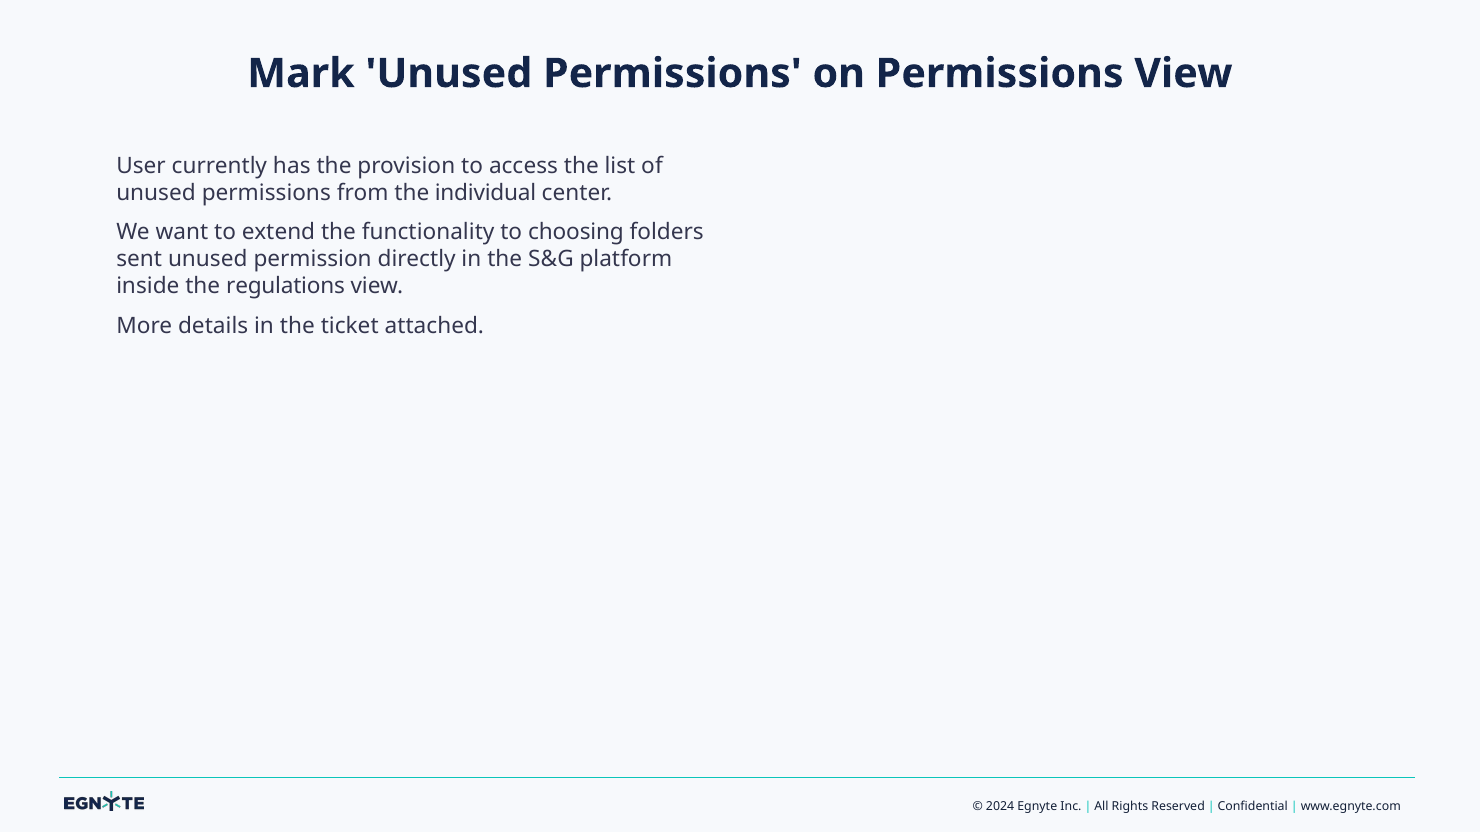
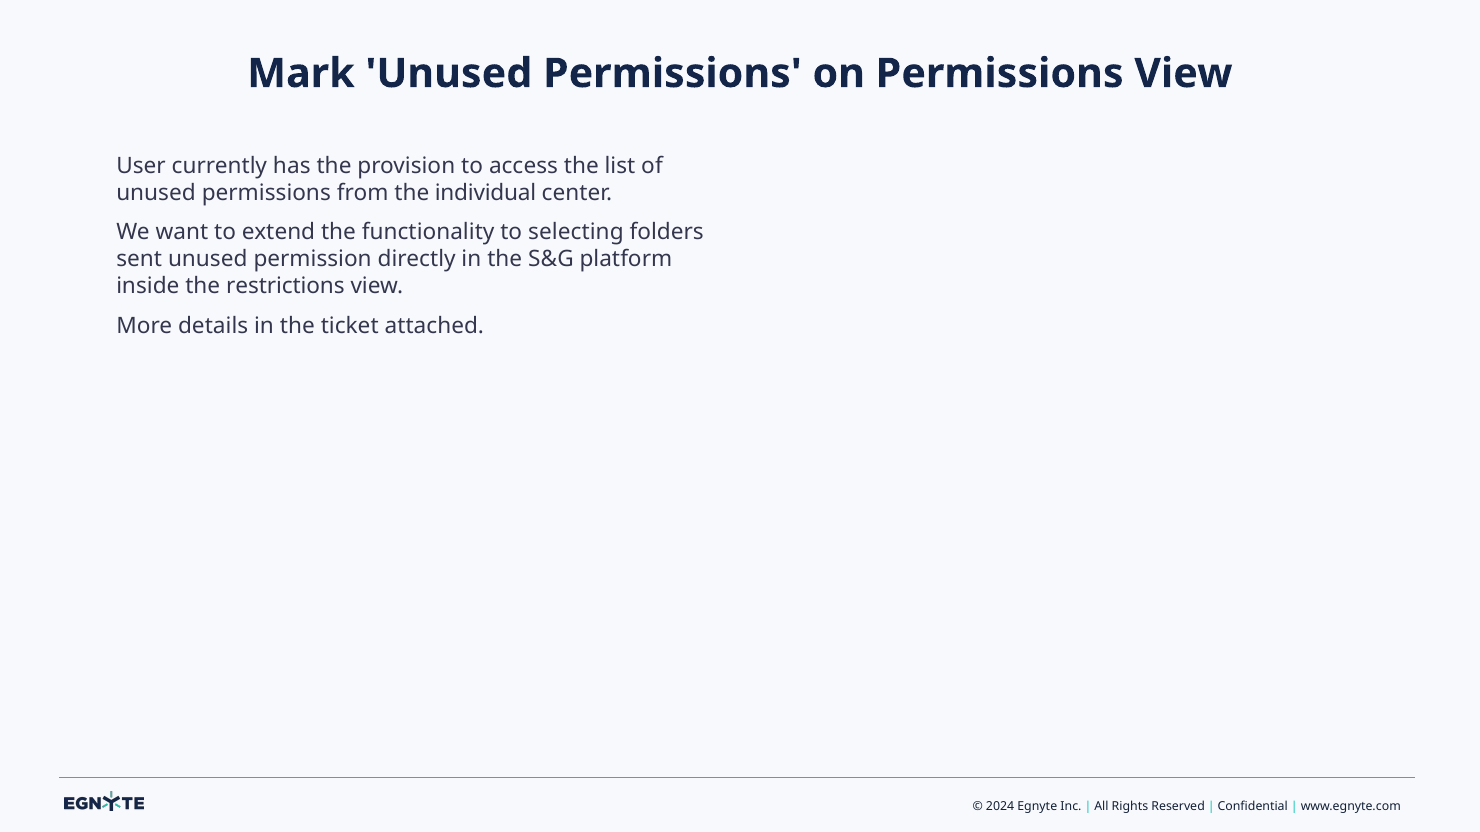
choosing: choosing -> selecting (576, 232)
regulations: regulations -> restrictions (285, 287)
